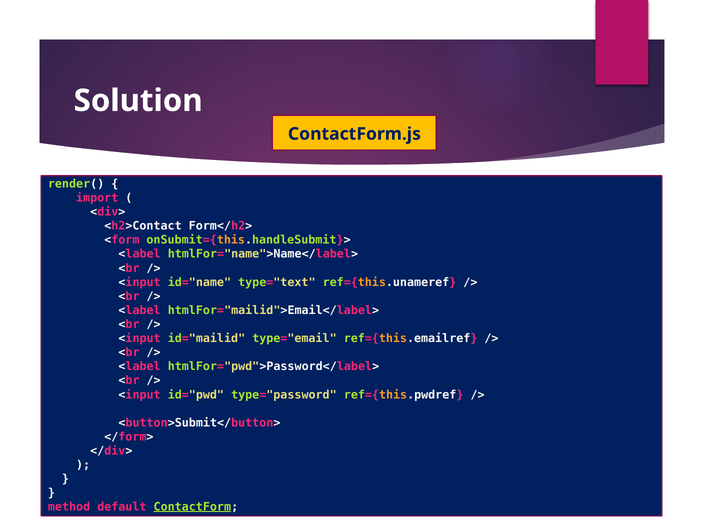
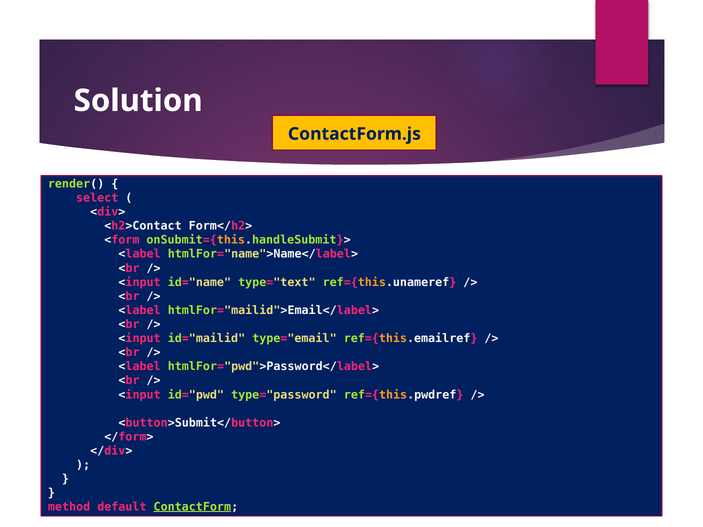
import: import -> select (97, 198)
